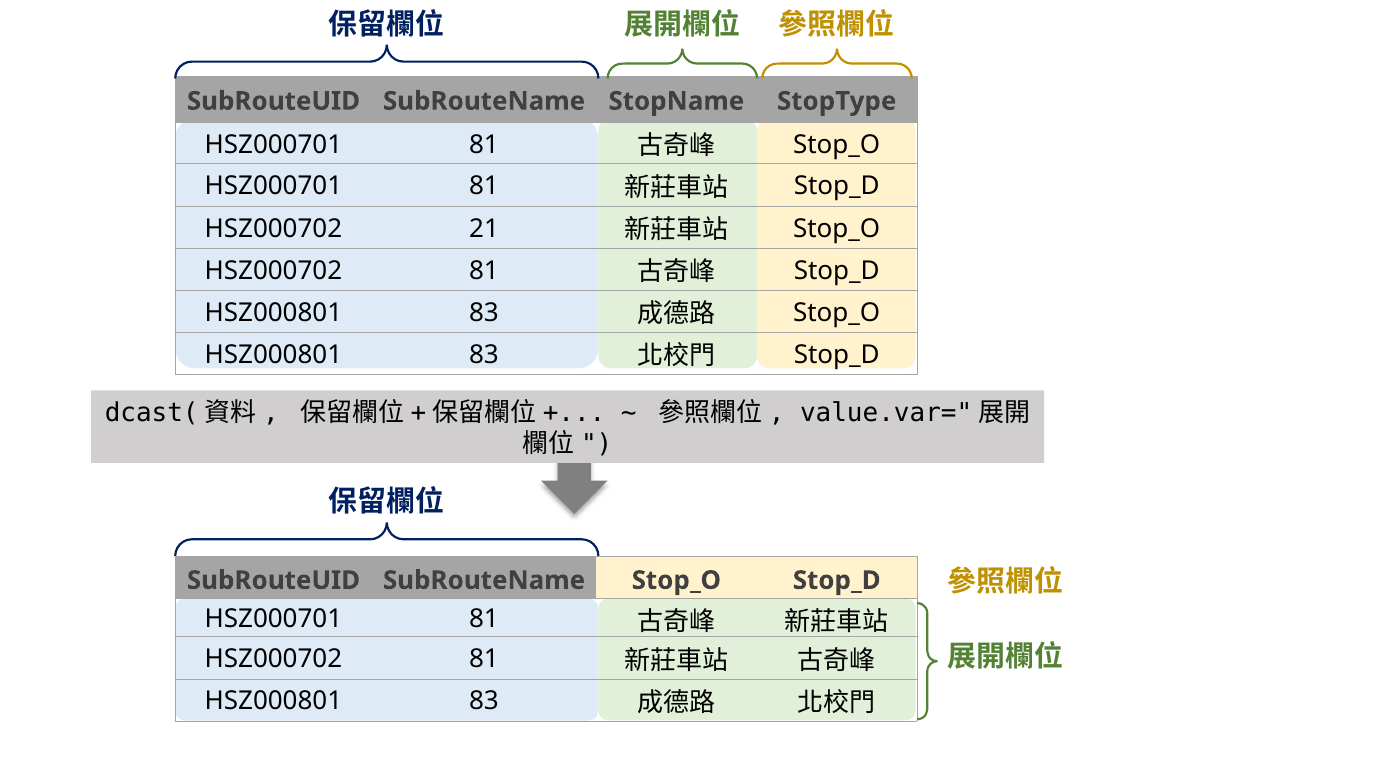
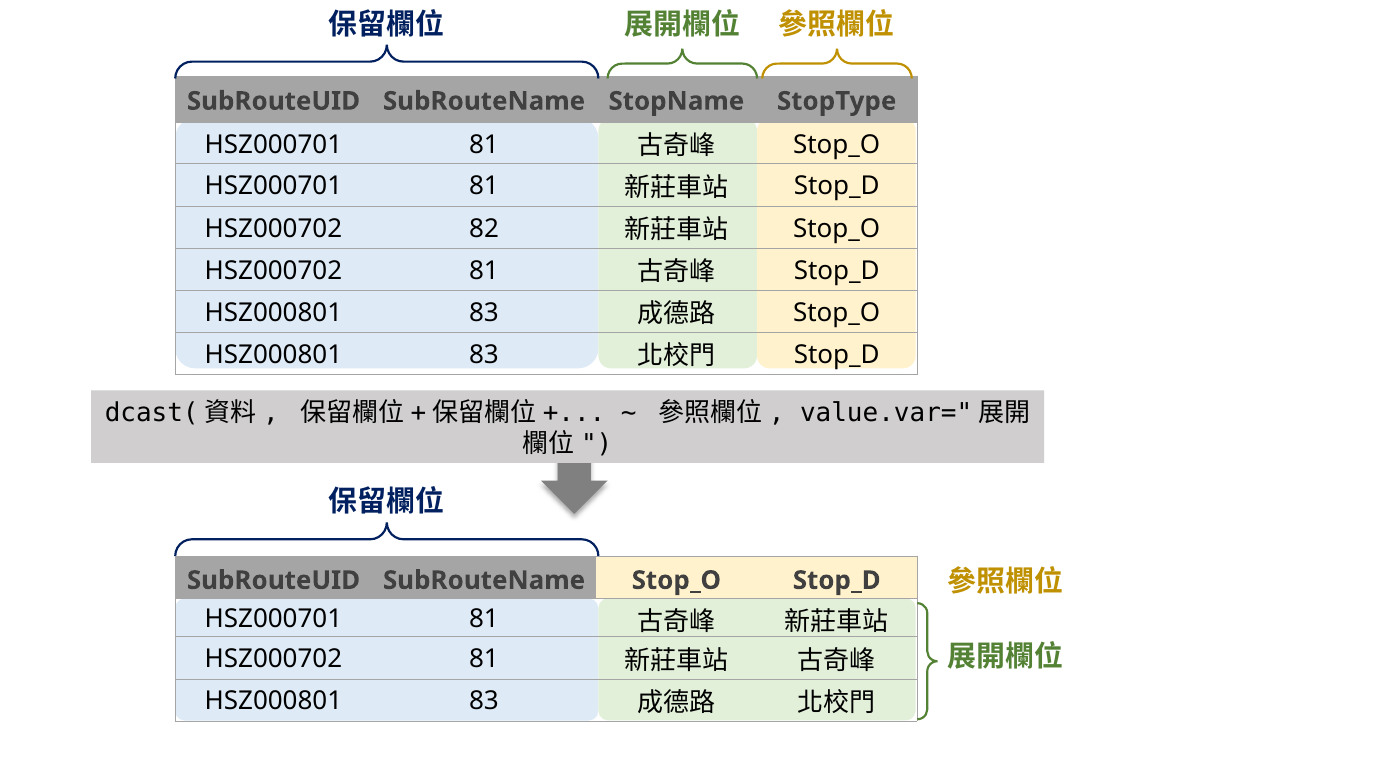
21: 21 -> 82 (484, 229)
